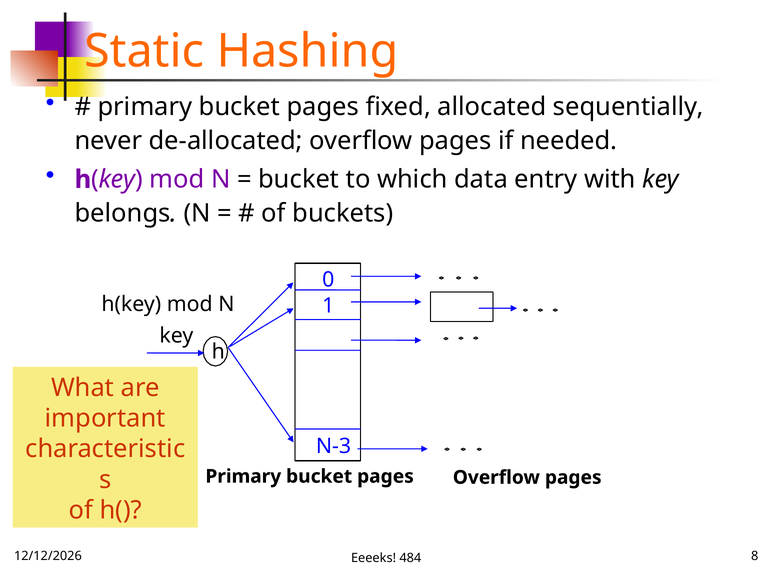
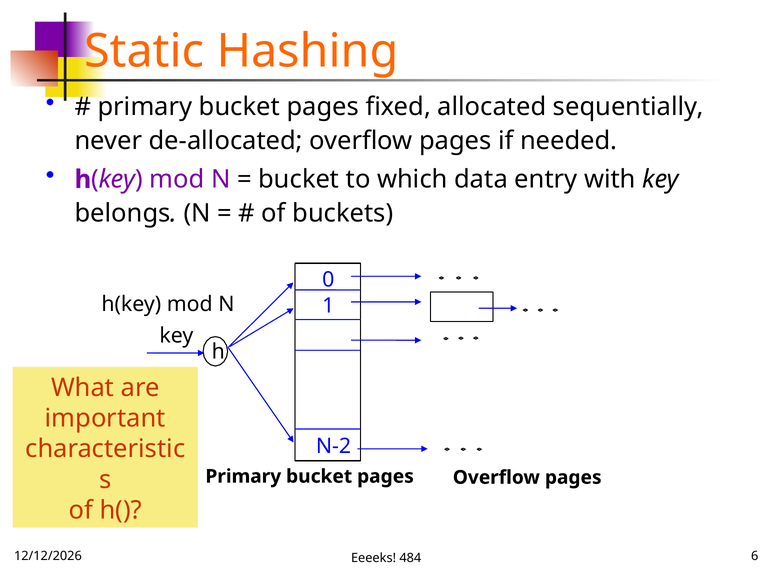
N-3: N-3 -> N-2 (333, 446)
8: 8 -> 6 (755, 555)
